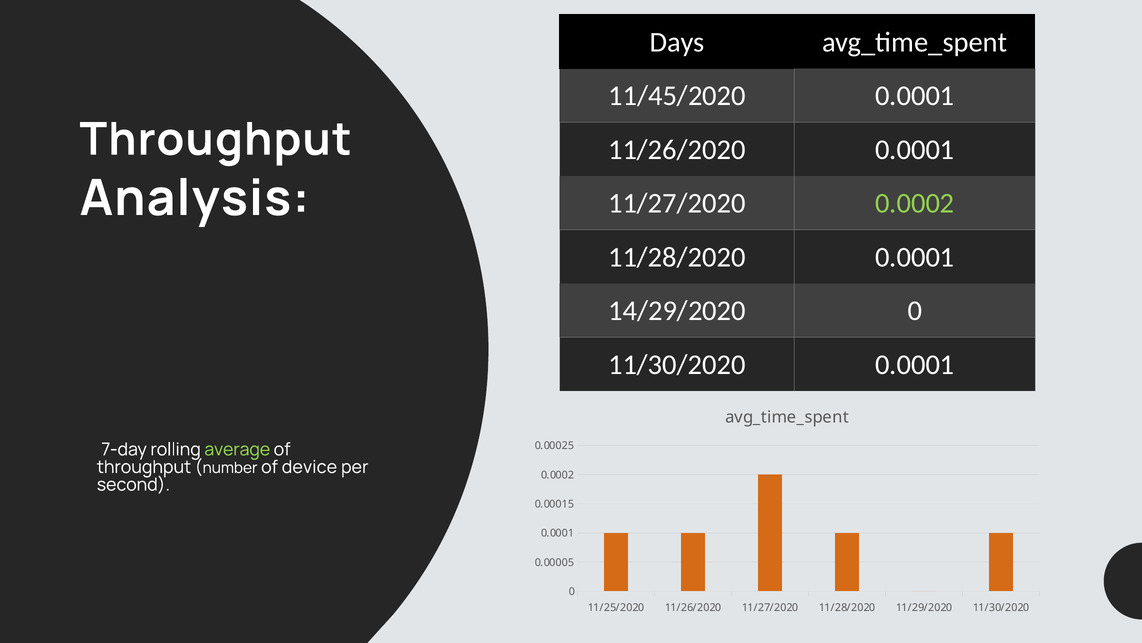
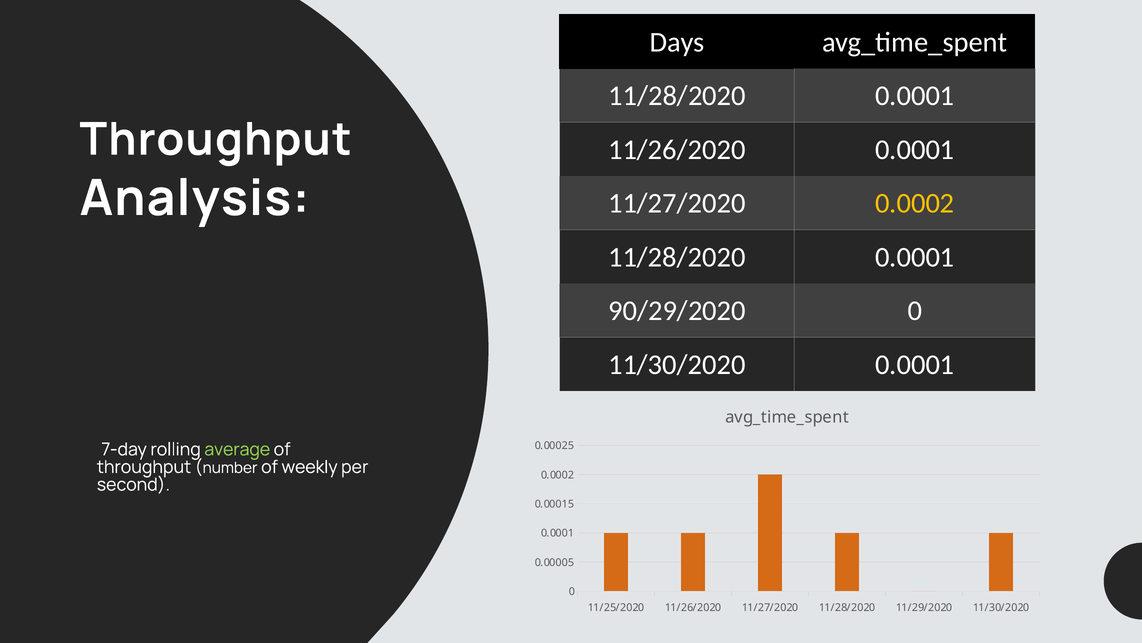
11/45/2020: 11/45/2020 -> 11/28/2020 (677, 96)
0.0002 colour: light green -> yellow (915, 203)
14/29/2020: 14/29/2020 -> 90/29/2020 (677, 311)
device: device -> weekly (310, 467)
